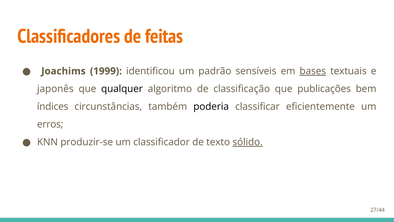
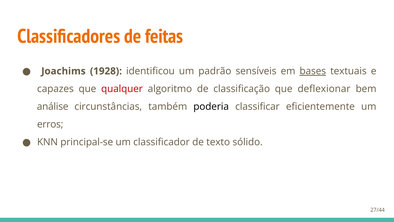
1999: 1999 -> 1928 (106, 71)
japonês: japonês -> capazes (55, 89)
qualquer colour: black -> red (122, 89)
publicações: publicações -> deflexionar (324, 89)
índices: índices -> análise (53, 106)
produzir-se: produzir-se -> principal-se (87, 142)
sólido underline: present -> none (248, 142)
